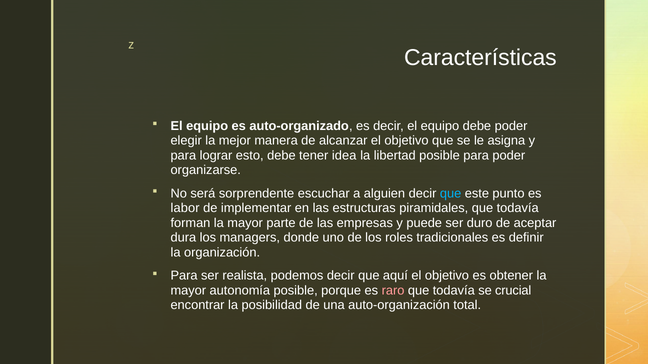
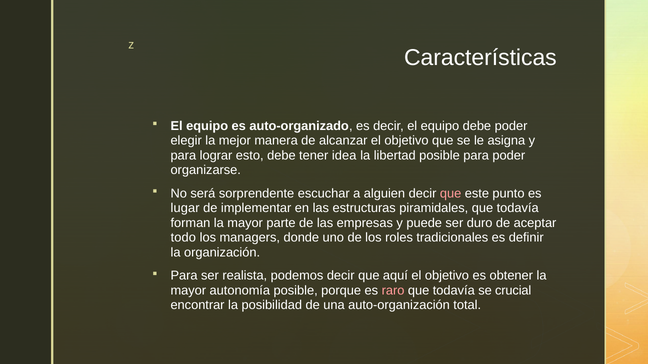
que colour: light blue -> pink (451, 194)
labor: labor -> lugar (185, 208)
dura: dura -> todo (183, 238)
